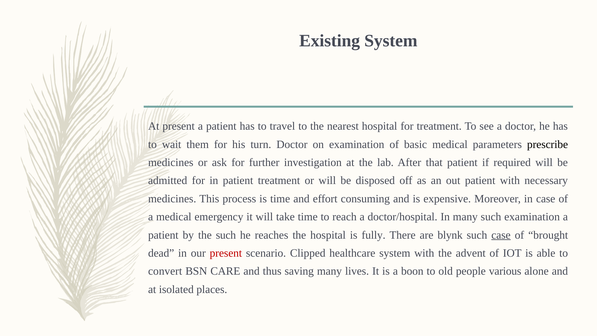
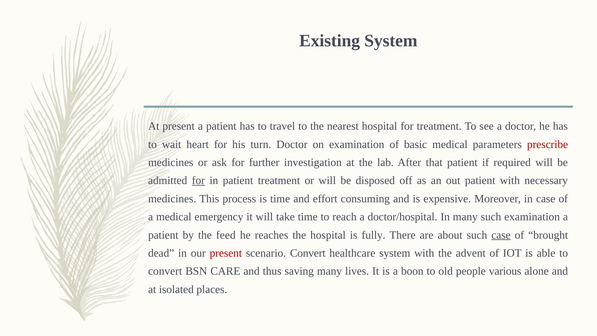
them: them -> heart (198, 144)
prescribe colour: black -> red (548, 144)
for underline: none -> present (198, 181)
the such: such -> feed (226, 235)
blynk: blynk -> about (450, 235)
scenario Clipped: Clipped -> Convert (308, 253)
